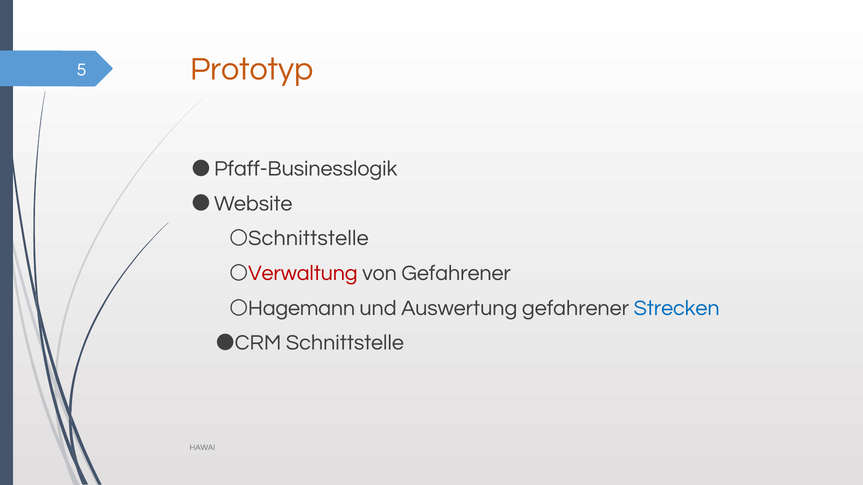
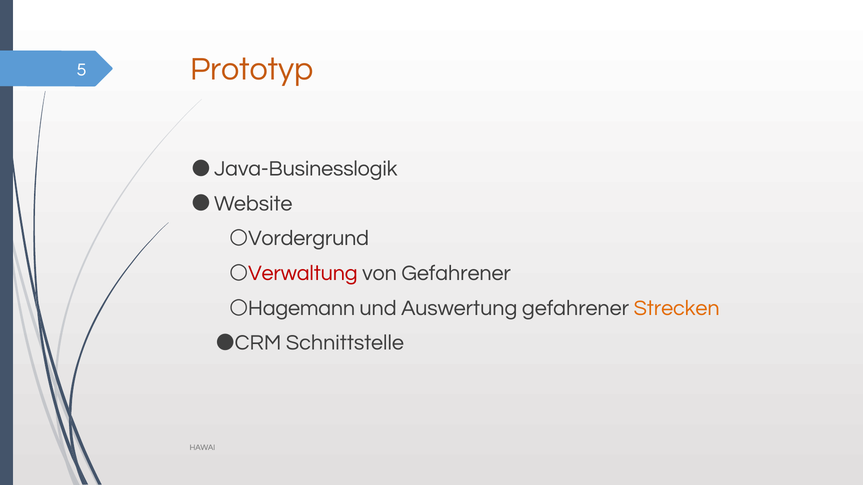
Pfaff-Businesslogik: Pfaff-Businesslogik -> Java-Businesslogik (306, 169)
Schnittstelle: Schnittstelle -> Vordergrund (309, 238)
Strecken colour: blue -> orange (677, 308)
